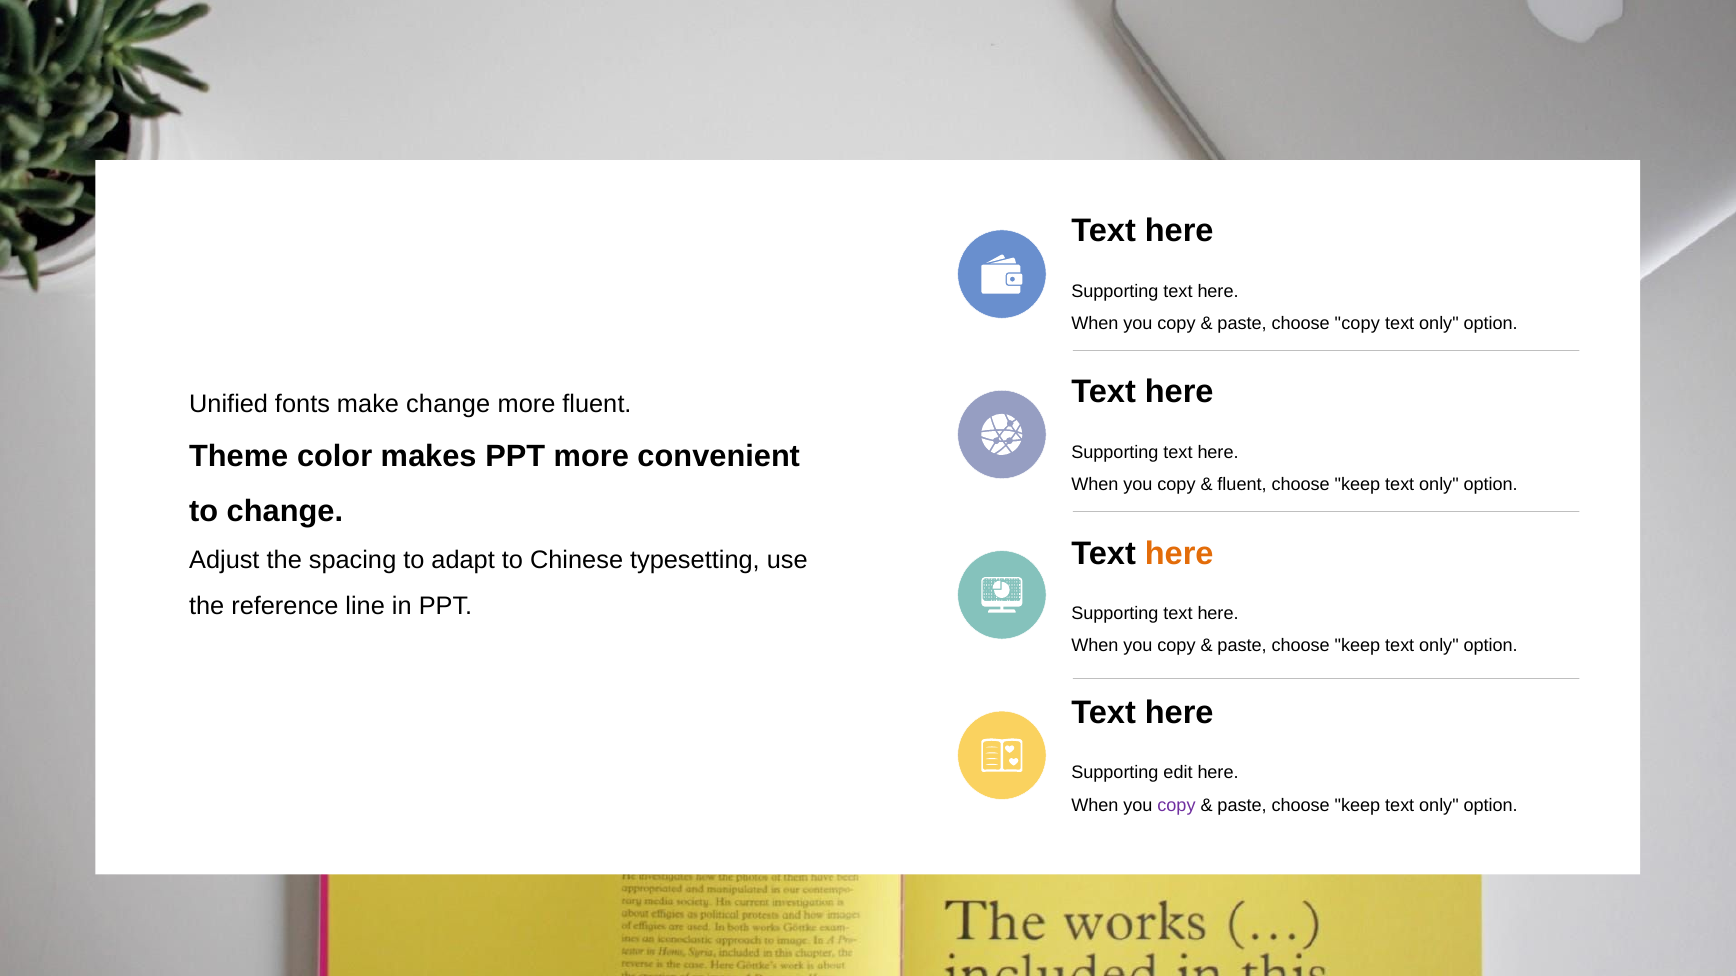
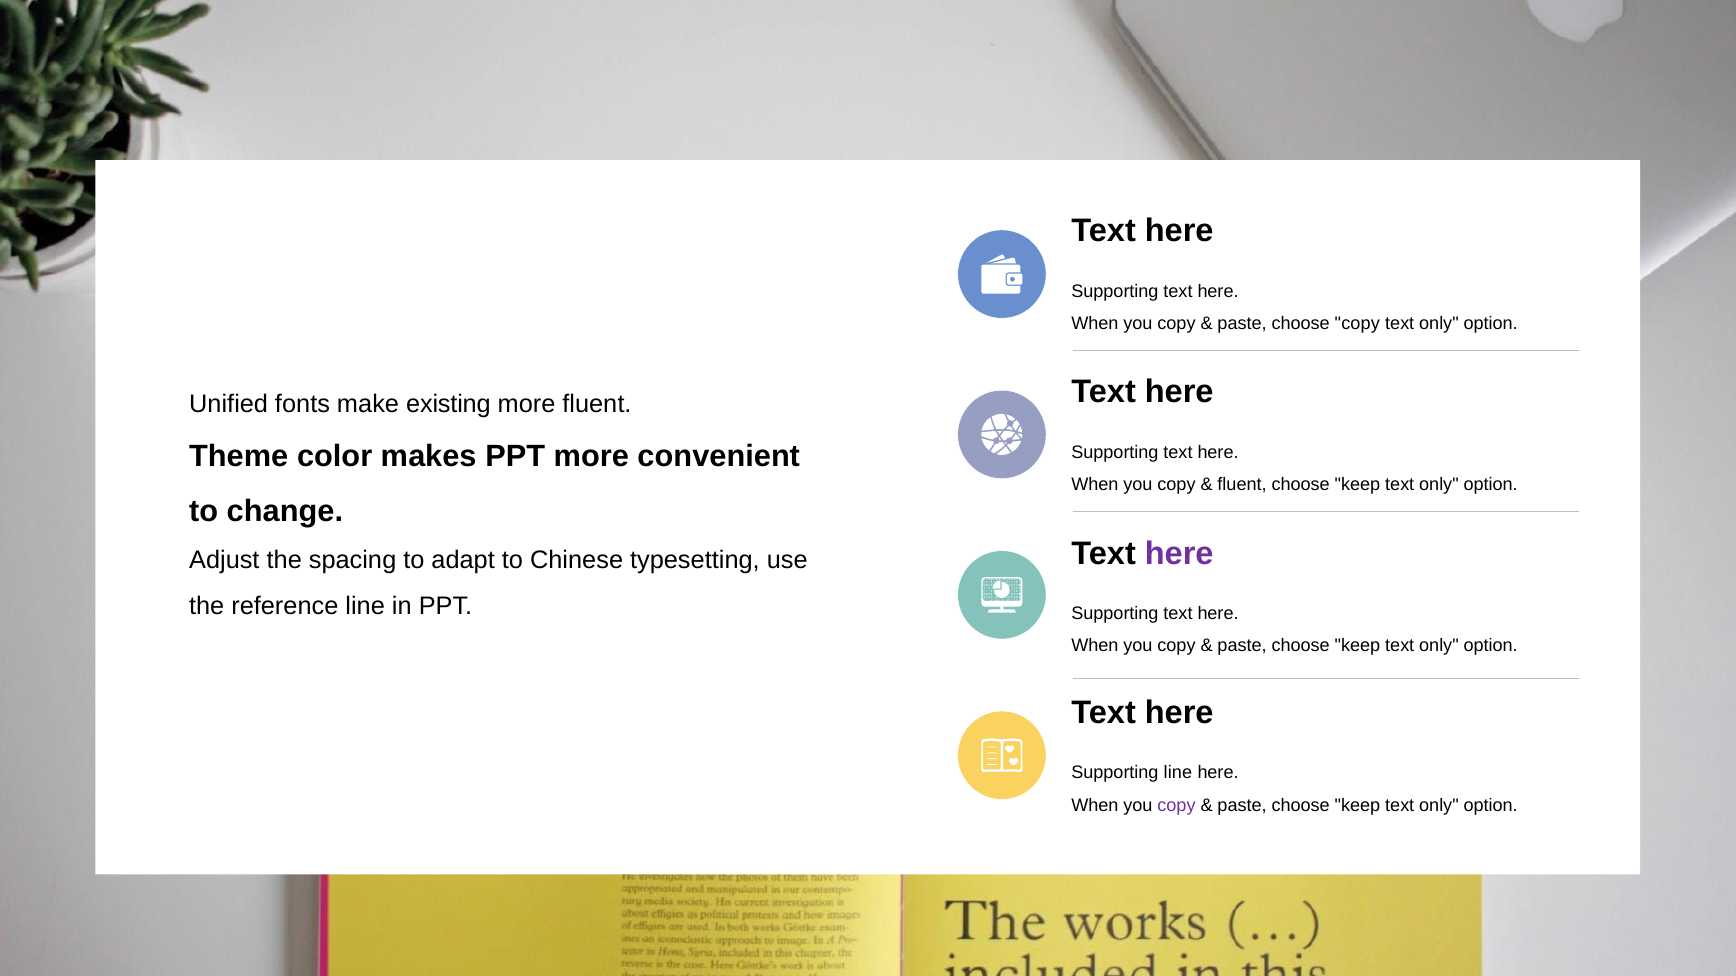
make change: change -> existing (448, 404)
here colour: orange -> purple (1179, 554)
Supporting edit: edit -> line (1178, 773)
